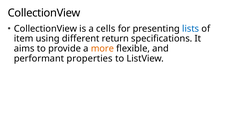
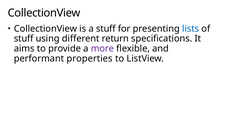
a cells: cells -> stuff (106, 29)
item: item -> stuff (24, 39)
more colour: orange -> purple (102, 49)
